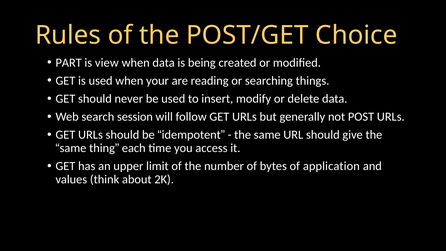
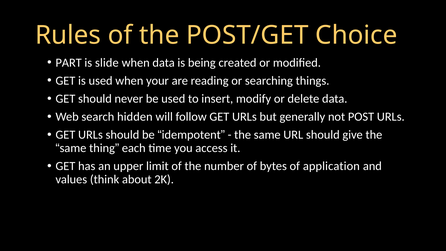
view: view -> slide (107, 63)
session: session -> hidden (135, 117)
